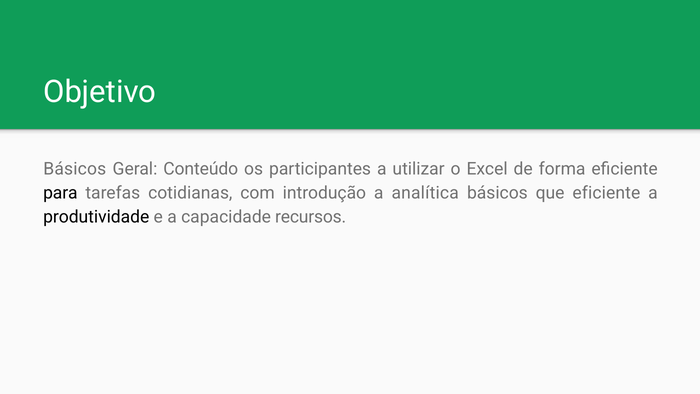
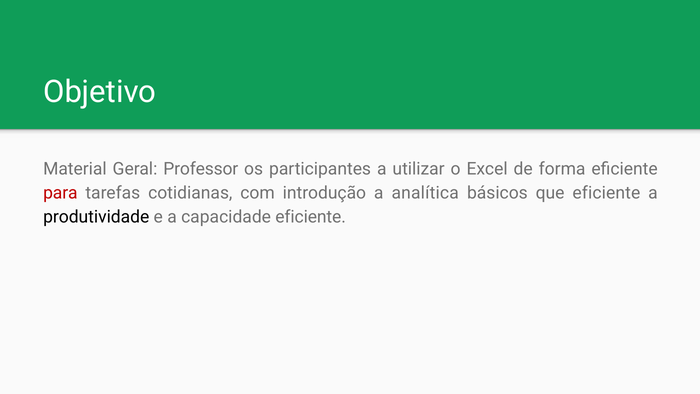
Básicos: Básicos -> Material (75, 169)
Conteúdo: Conteúdo -> Professor (201, 169)
para colour: black -> red (60, 193)
capacidade recursos: recursos -> eficiente (311, 217)
